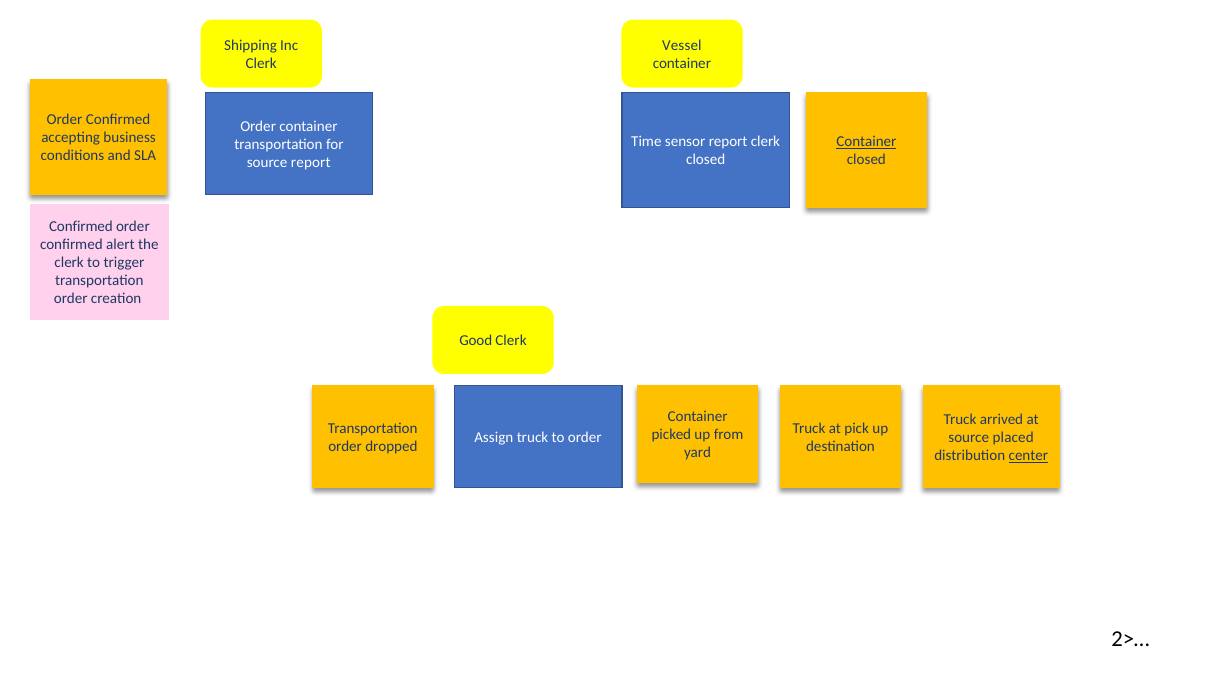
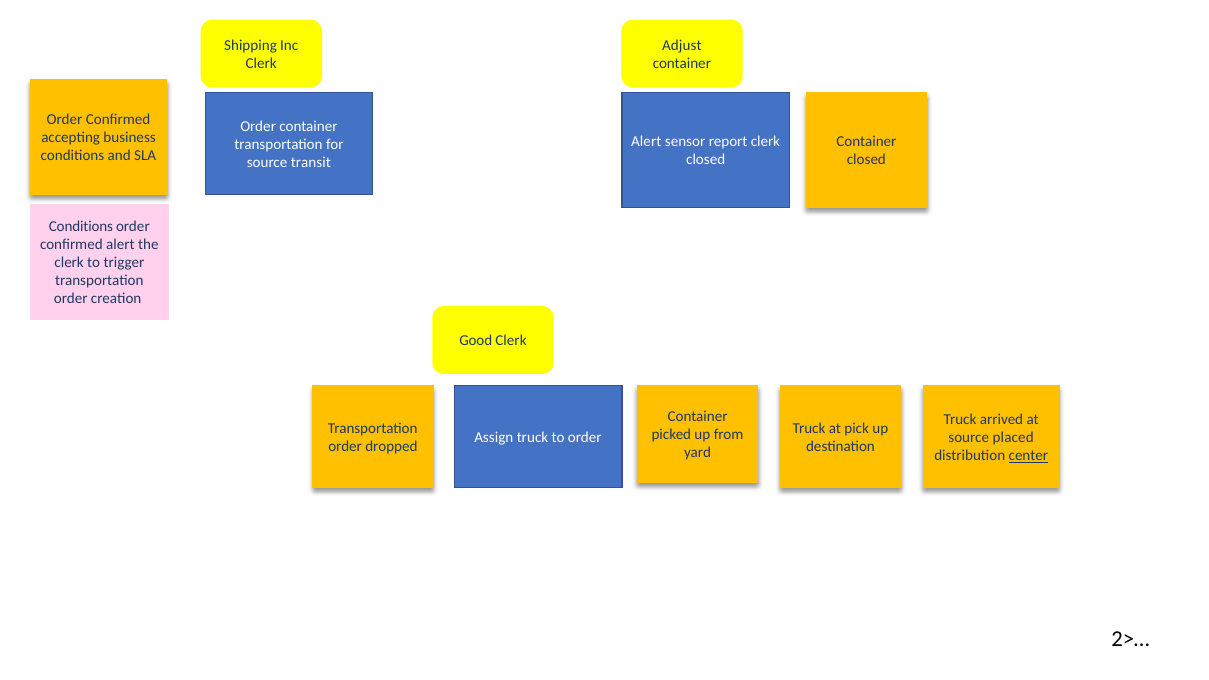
Vessel: Vessel -> Adjust (682, 46)
Time: Time -> Alert (646, 142)
Container underline: present -> none (866, 142)
source report: report -> transit (311, 162)
Confirmed: Confirmed -> Conditions (81, 226)
